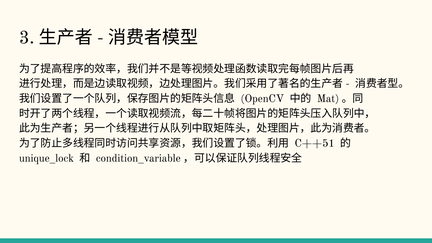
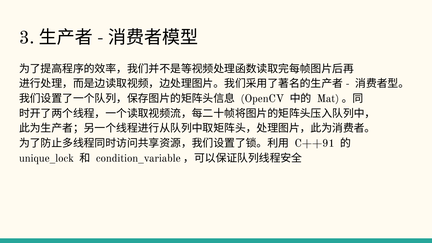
C++51: C++51 -> C++91 (315, 143)
